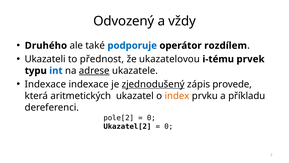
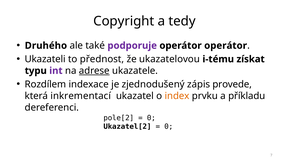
Odvozený: Odvozený -> Copyright (124, 21)
vždy: vždy -> tedy (182, 21)
podporuje colour: blue -> purple (132, 45)
operátor rozdílem: rozdílem -> operátor (226, 45)
prvek: prvek -> získat (251, 59)
int colour: blue -> purple (56, 71)
Indexace: Indexace -> Rozdílem (45, 84)
zjednodušený underline: present -> none (153, 84)
aritmetických: aritmetických -> inkrementací (81, 96)
